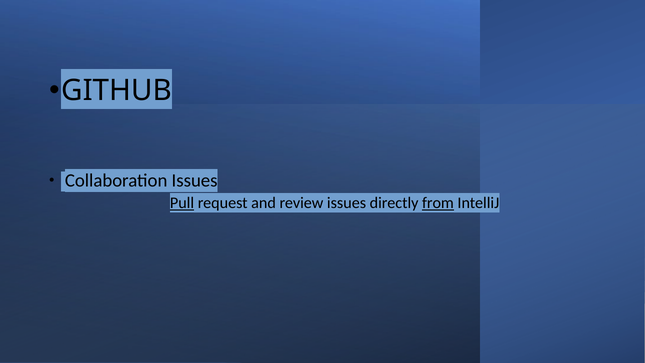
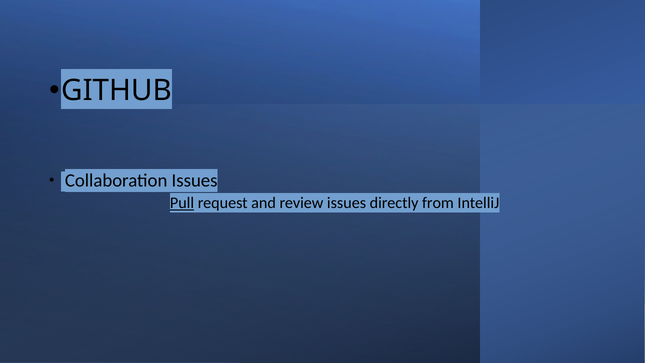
from underline: present -> none (438, 203)
